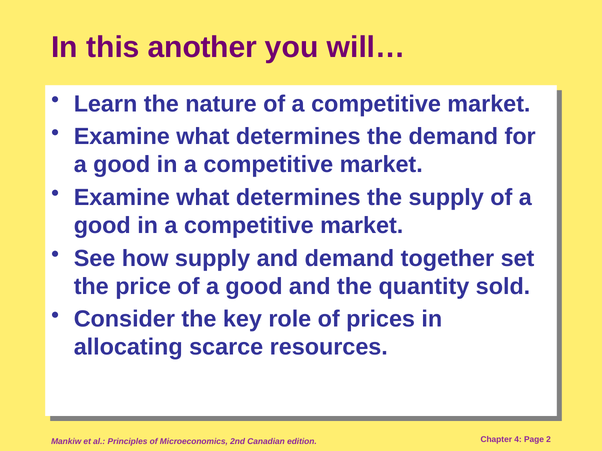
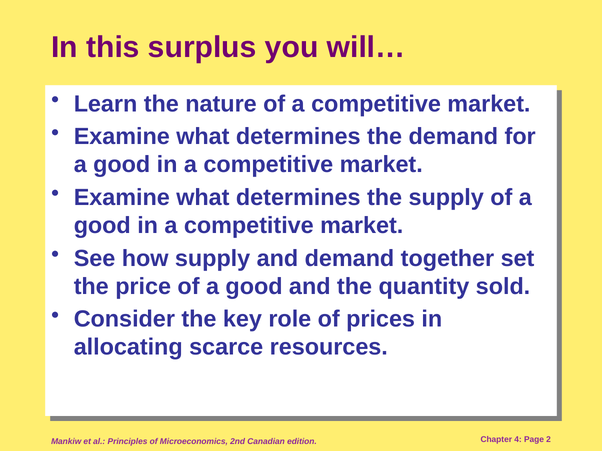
another: another -> surplus (202, 47)
